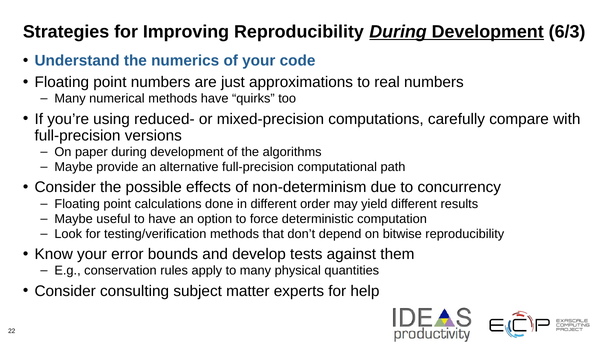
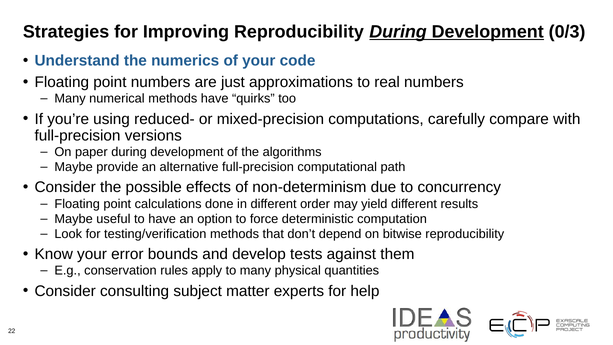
6/3: 6/3 -> 0/3 (567, 32)
